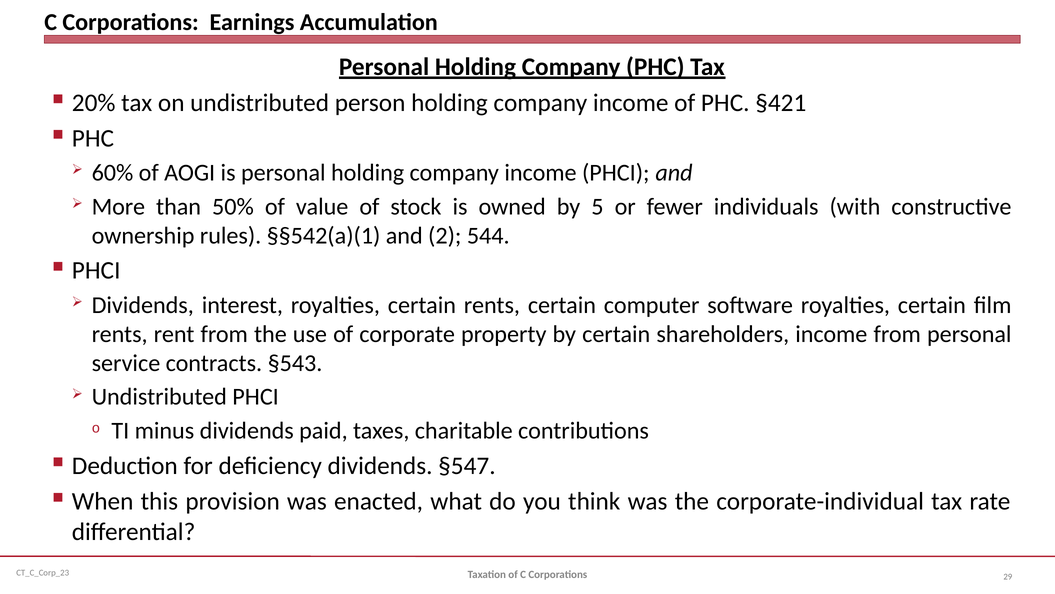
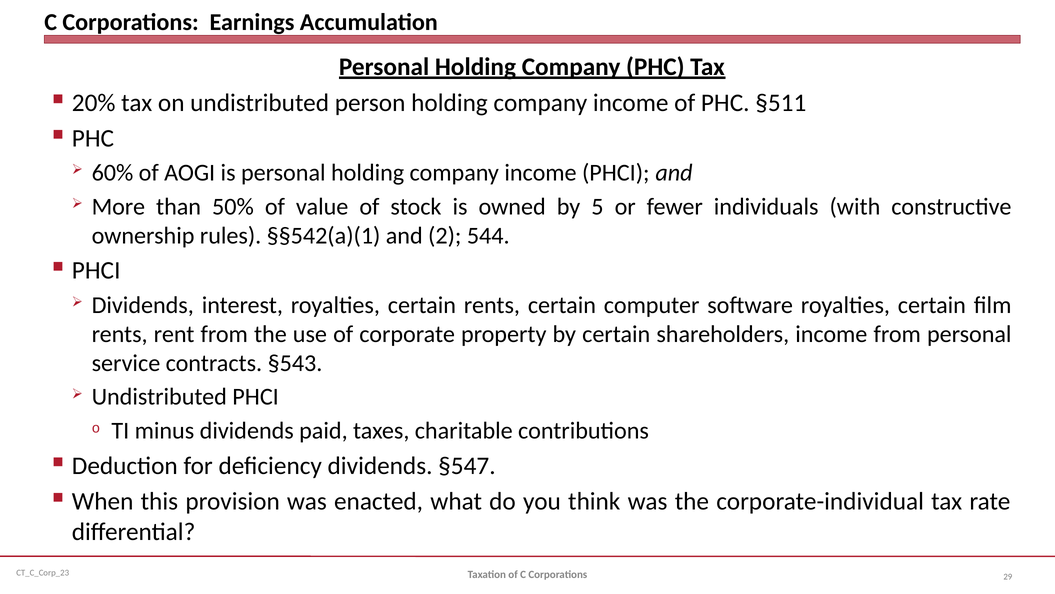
§421: §421 -> §511 (781, 103)
